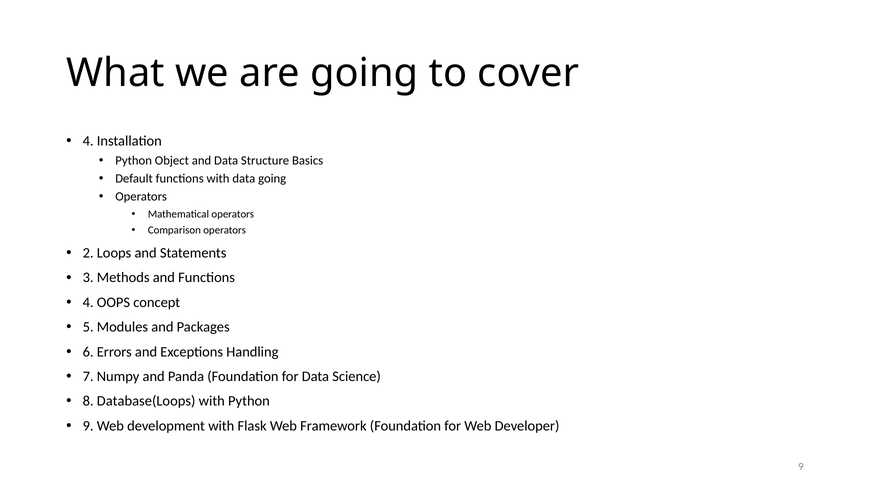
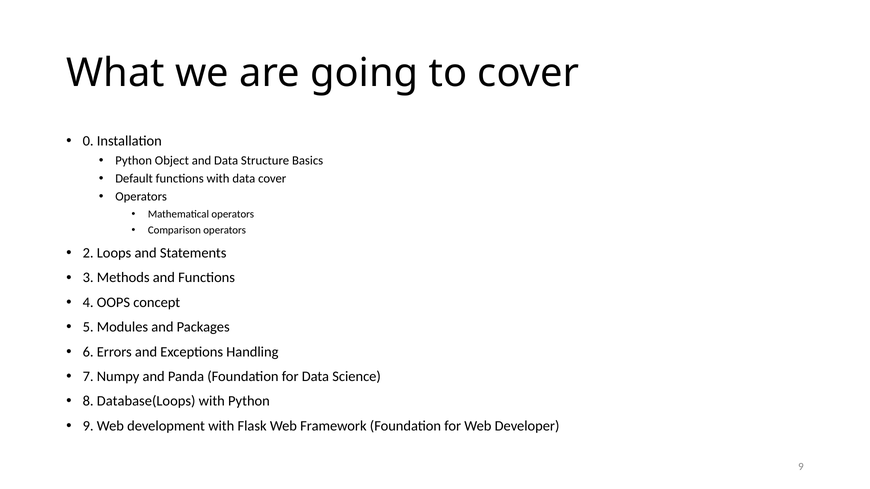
4: 4 -> 0 (88, 141)
data going: going -> cover (272, 179)
